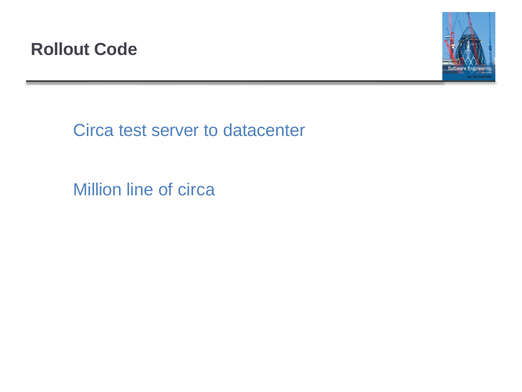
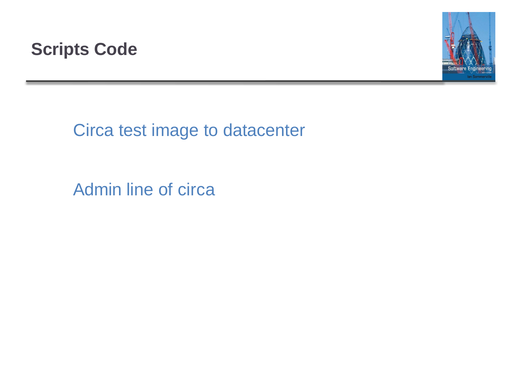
Rollout: Rollout -> Scripts (60, 50)
server: server -> image (175, 130)
Million: Million -> Admin (98, 189)
